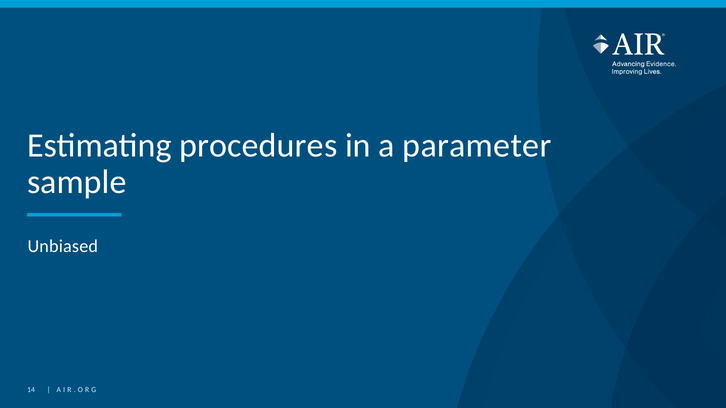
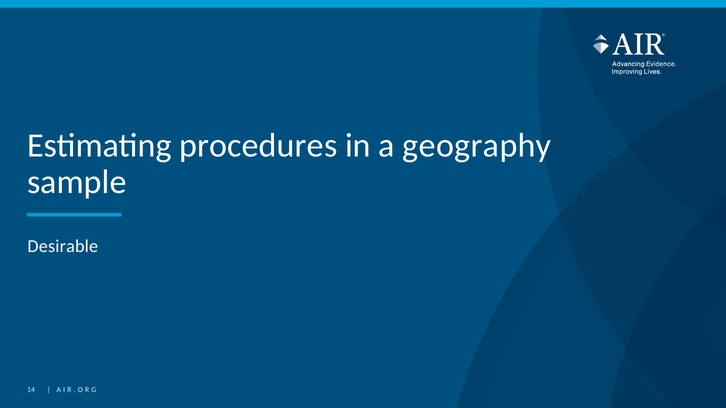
parameter: parameter -> geography (477, 146)
Unbiased: Unbiased -> Desirable (63, 246)
